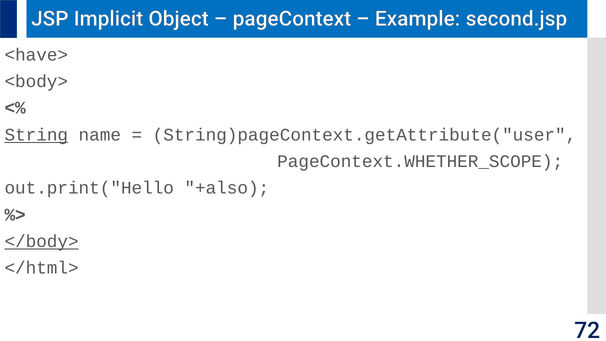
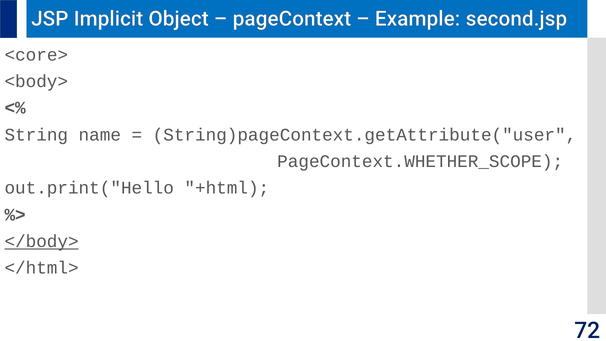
<have>: <have> -> <core> (36, 55)
String underline: present -> none (36, 135)
+also: +also -> +html (227, 188)
